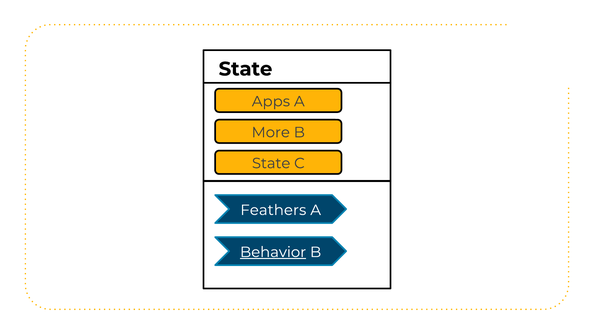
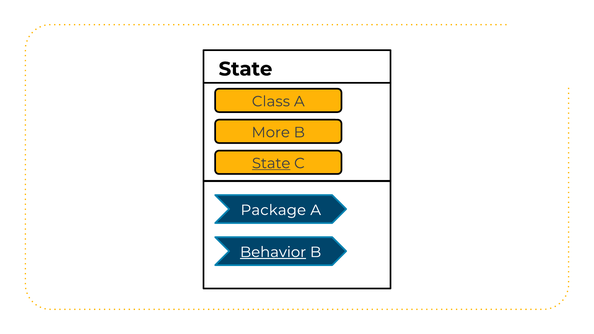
Apps: Apps -> Class (271, 101)
State underline: none -> present (271, 163)
Feathers: Feathers -> Package (273, 210)
